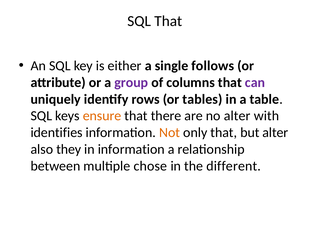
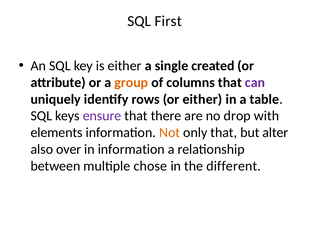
SQL That: That -> First (168, 21)
follows: follows -> created (213, 66)
group colour: purple -> orange (131, 82)
or tables: tables -> either (202, 99)
ensure colour: orange -> purple (102, 116)
no alter: alter -> drop (237, 116)
identifies: identifies -> elements (57, 132)
they: they -> over (69, 149)
